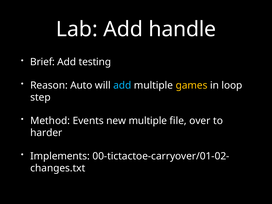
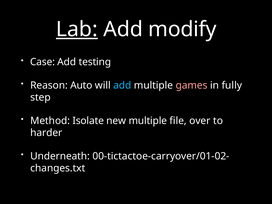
Lab underline: none -> present (77, 29)
handle: handle -> modify (182, 29)
Brief: Brief -> Case (43, 62)
games colour: yellow -> pink (192, 85)
loop: loop -> fully (232, 85)
Events: Events -> Isolate (88, 121)
Implements: Implements -> Underneath (60, 156)
